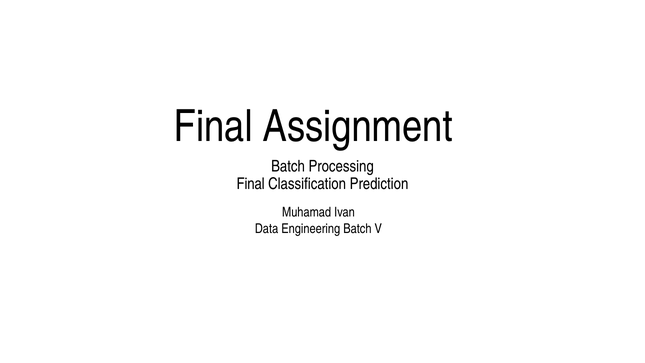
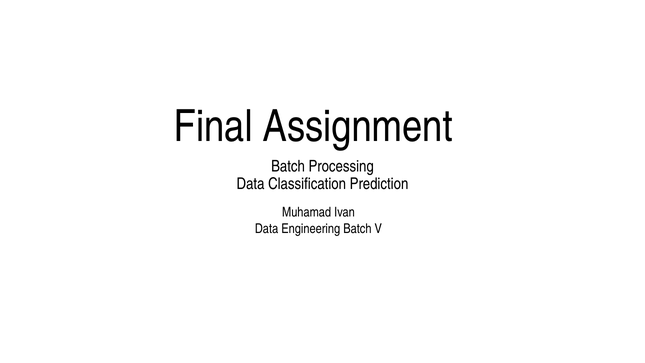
Final: Final -> Data (251, 184)
